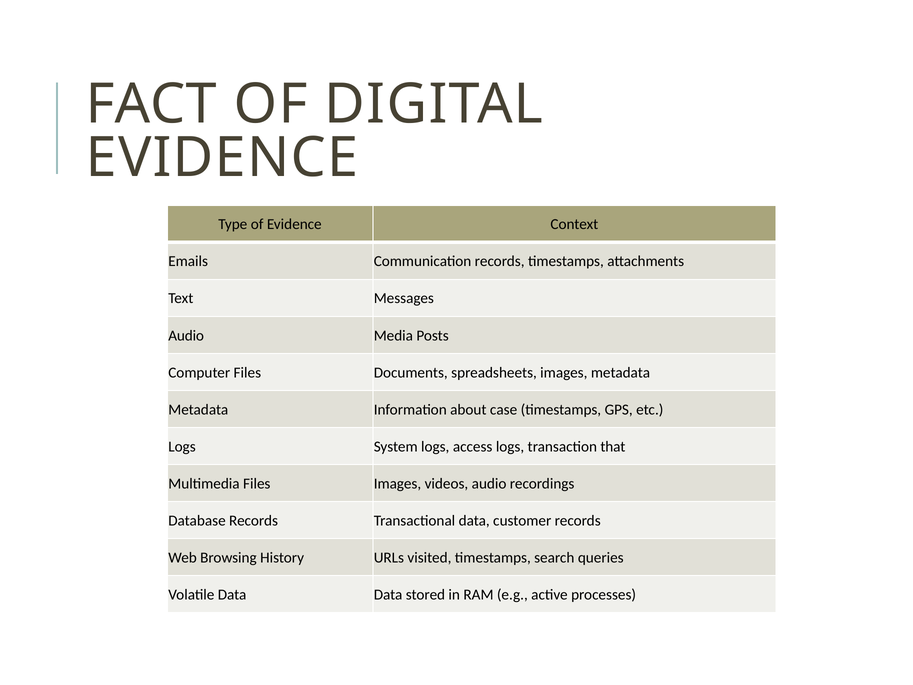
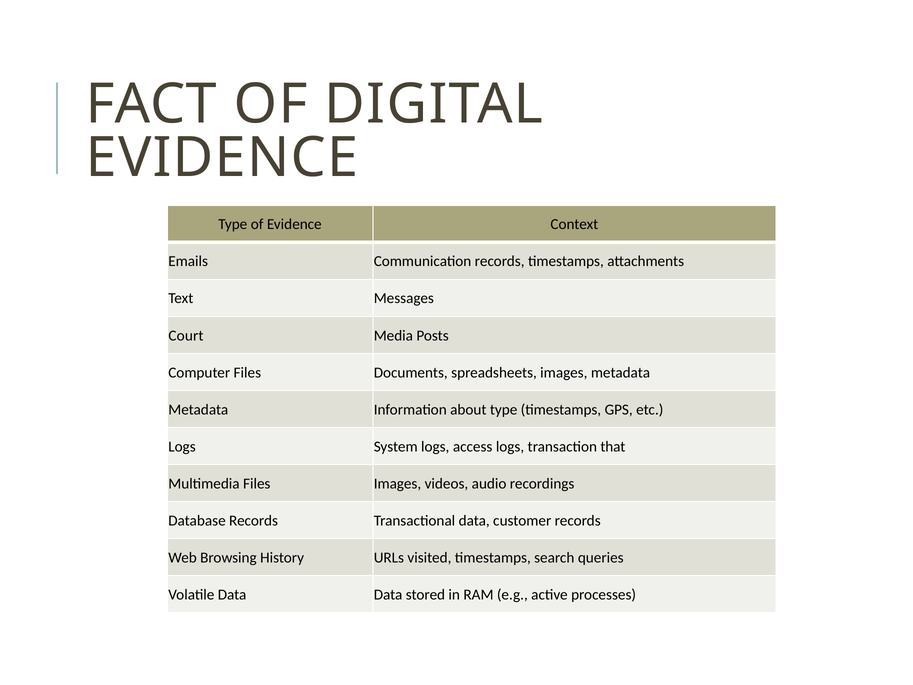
Audio: Audio -> Court (186, 335)
about case: case -> type (504, 409)
